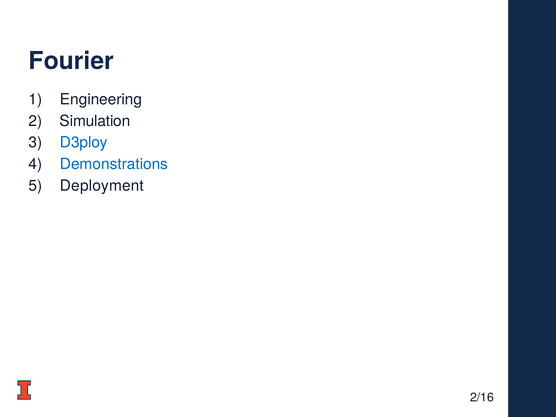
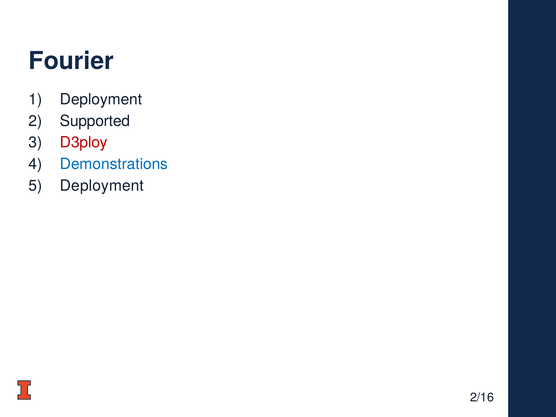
Engineering: Engineering -> Deployment (101, 99)
Simulation: Simulation -> Supported (95, 121)
D3ploy colour: blue -> red (84, 143)
